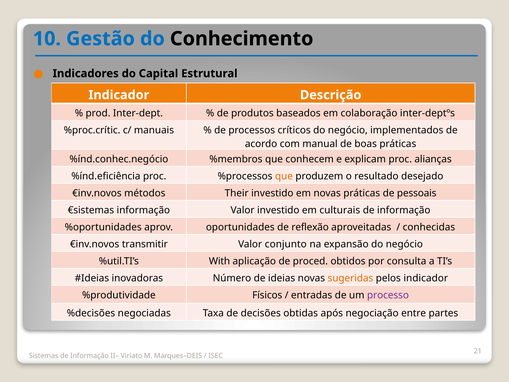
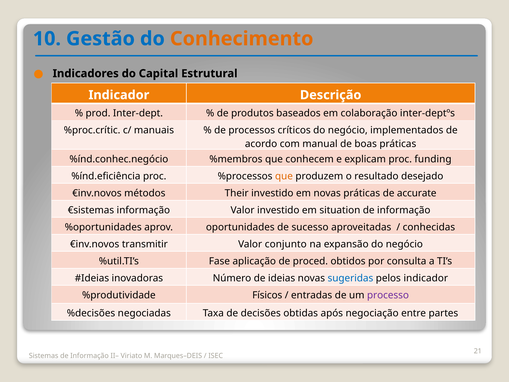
Conhecimento colour: black -> orange (242, 39)
alianças: alianças -> funding (433, 159)
pessoais: pessoais -> accurate (417, 193)
culturais: culturais -> situation (340, 210)
reflexão: reflexão -> sucesso (310, 227)
With: With -> Fase (219, 261)
sugeridas colour: orange -> blue (350, 278)
